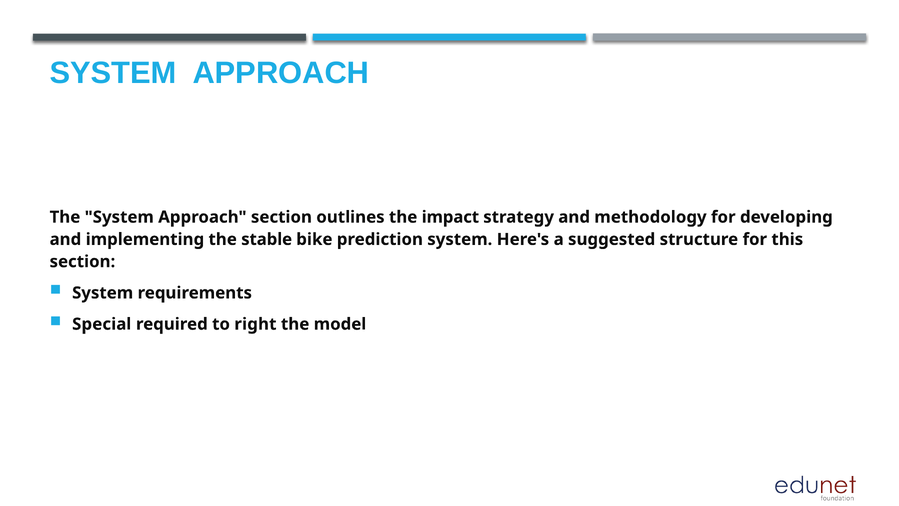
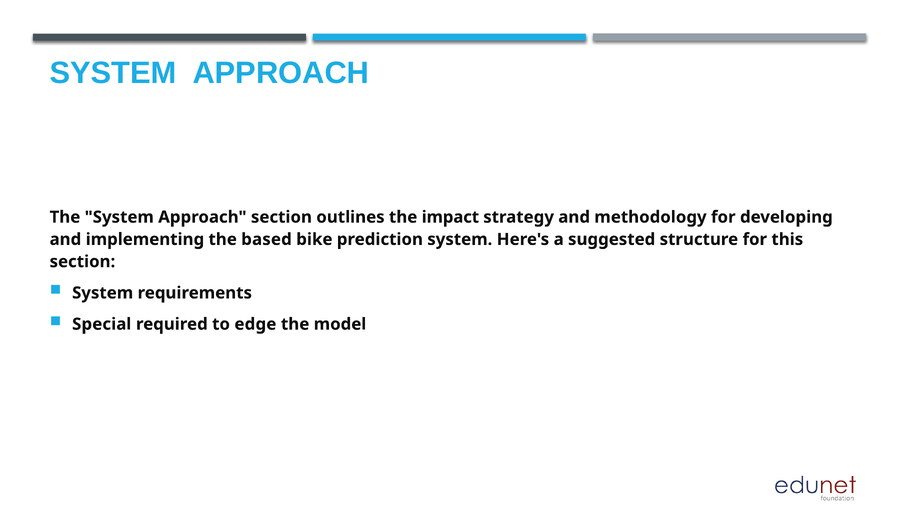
stable: stable -> based (266, 239)
right: right -> edge (255, 324)
